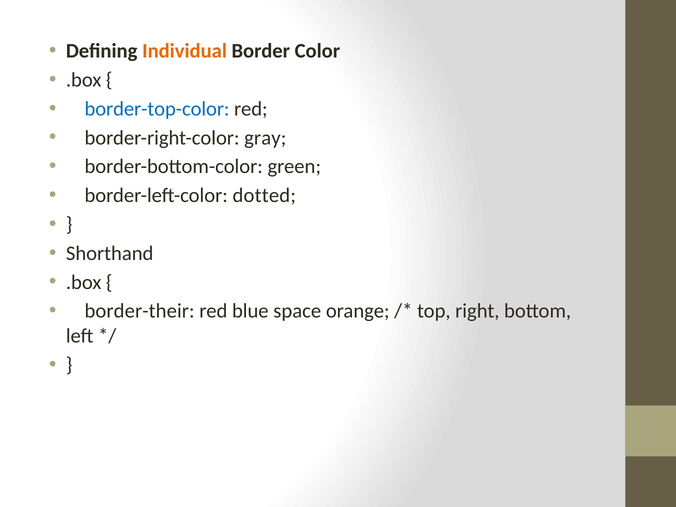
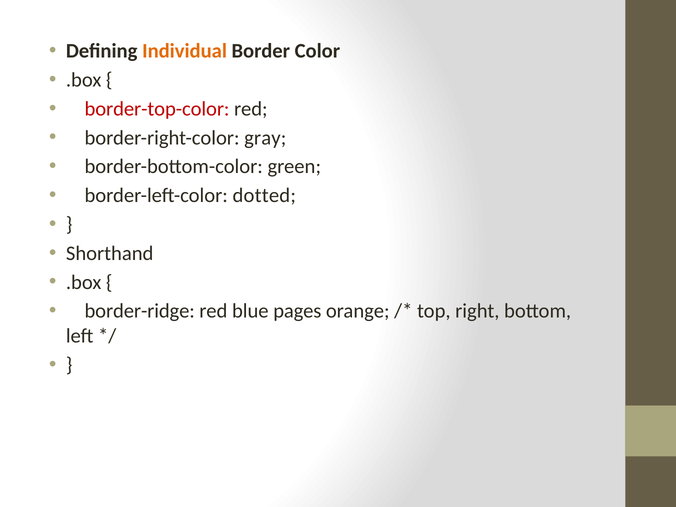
border-top-color colour: blue -> red (157, 109)
border-their: border-their -> border-ridge (140, 311)
space: space -> pages (297, 311)
